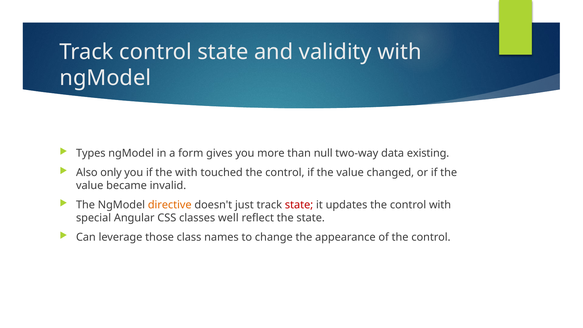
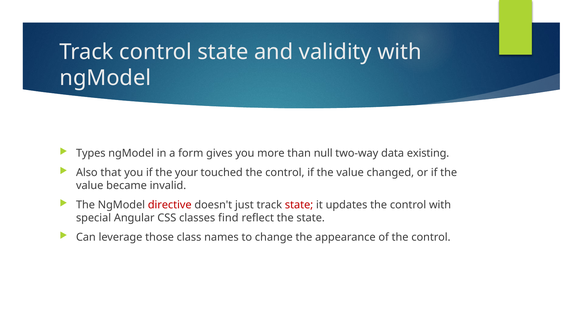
only: only -> that (111, 172)
the with: with -> your (186, 172)
directive colour: orange -> red (170, 205)
well: well -> find (228, 218)
